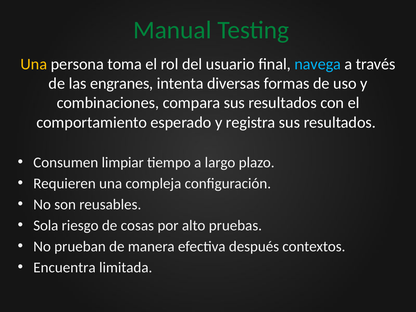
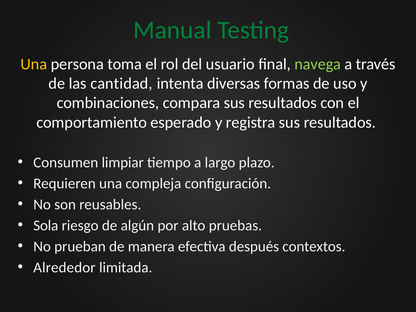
navega colour: light blue -> light green (318, 64)
engranes: engranes -> cantidad (122, 84)
cosas: cosas -> algún (137, 225)
Encuentra: Encuentra -> Alrededor (64, 267)
